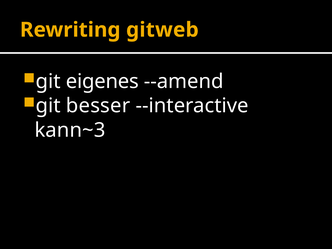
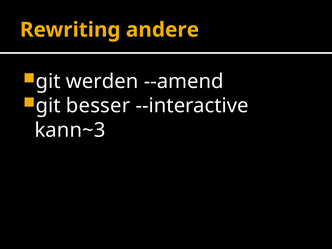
gitweb: gitweb -> andere (162, 30)
eigenes: eigenes -> werden (102, 81)
